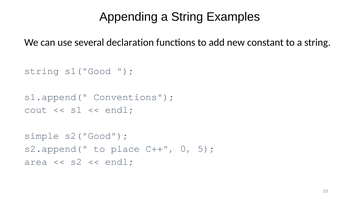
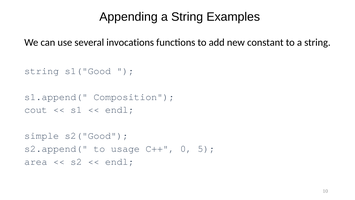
declaration: declaration -> invocations (130, 42)
Conventions: Conventions -> Composition (134, 97)
place: place -> usage (125, 148)
